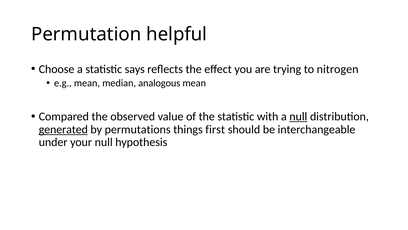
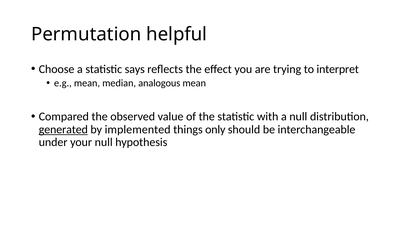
nitrogen: nitrogen -> interpret (338, 69)
null underline: present -> none (298, 116)
permutations: permutations -> implemented (138, 129)
first: first -> only (215, 129)
